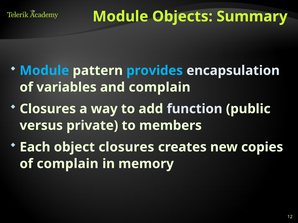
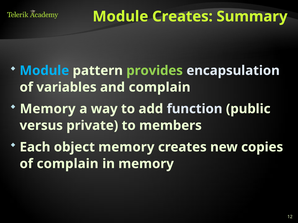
Module Objects: Objects -> Creates (182, 17)
provides colour: light blue -> light green (155, 71)
Closures: Closures -> Memory (48, 109)
object closures: closures -> memory (126, 147)
